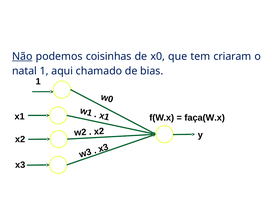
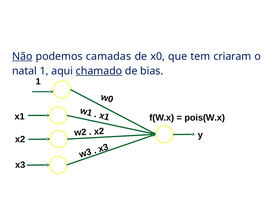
coisinhas: coisinhas -> camadas (109, 56)
chamado underline: none -> present (99, 71)
faça(W.x: faça(W.x -> pois(W.x (205, 118)
